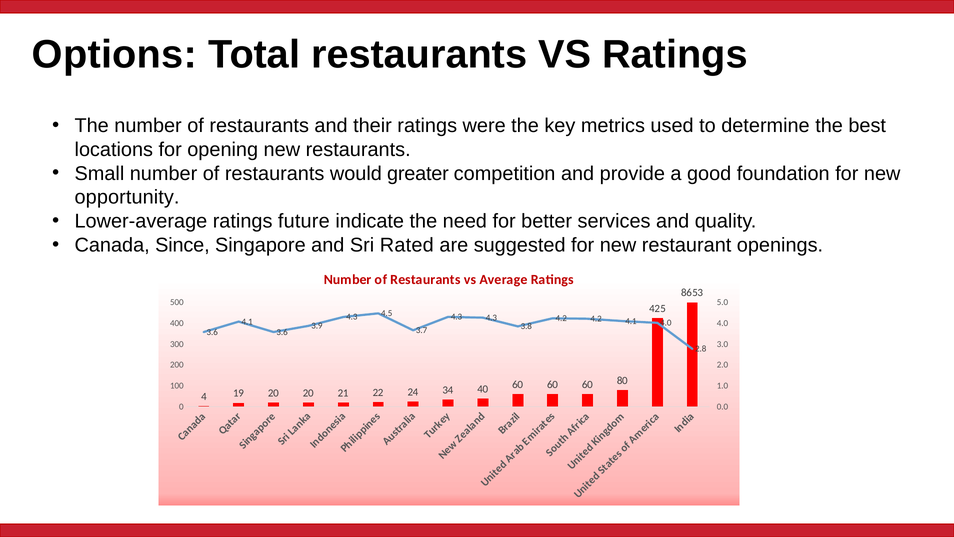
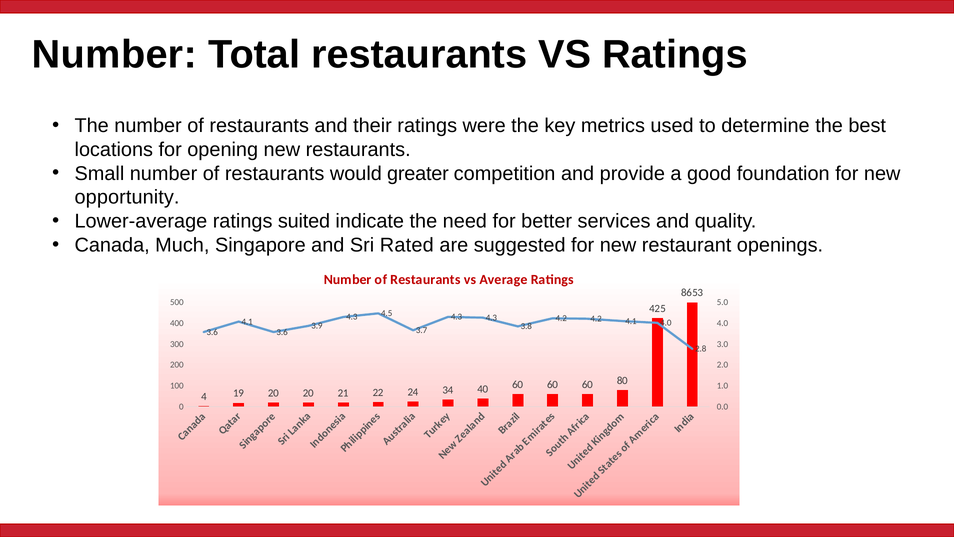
Options: Options -> Number (114, 55)
future: future -> suited (304, 221)
Since: Since -> Much (182, 245)
